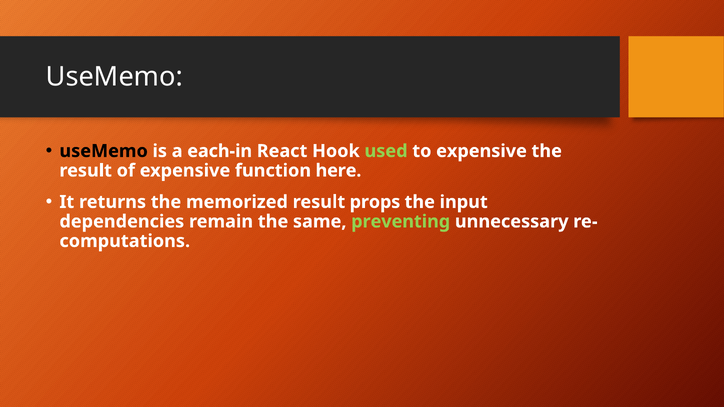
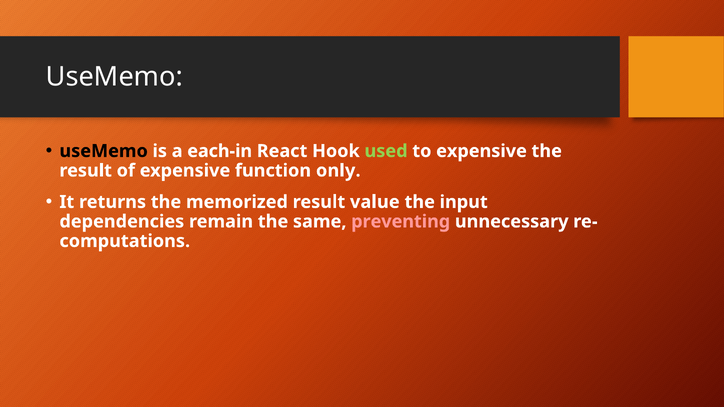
here: here -> only (338, 171)
props: props -> value (375, 202)
preventing colour: light green -> pink (401, 222)
